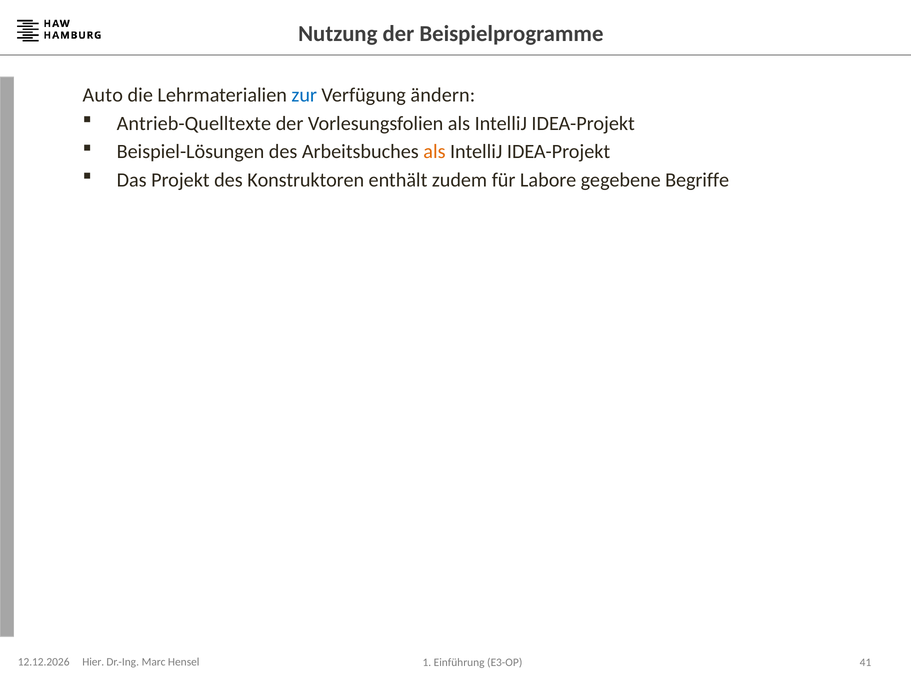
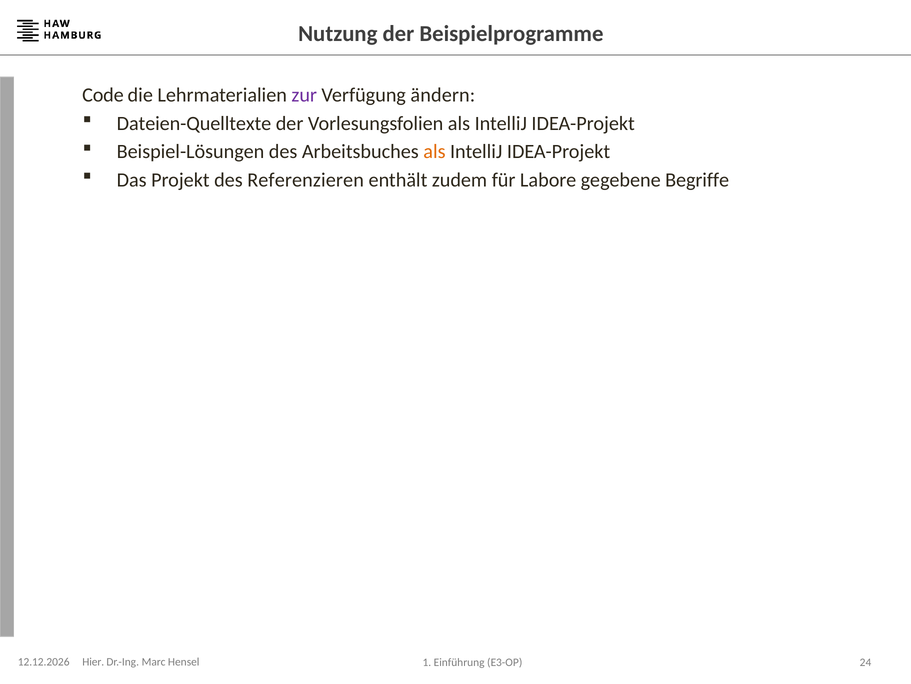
Auto: Auto -> Code (103, 95)
zur colour: blue -> purple (304, 95)
Antrieb-Quelltexte: Antrieb-Quelltexte -> Dateien-Quelltexte (194, 123)
Konstruktoren: Konstruktoren -> Referenzieren (306, 180)
41: 41 -> 24 (866, 662)
